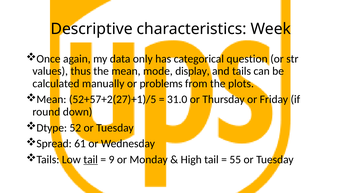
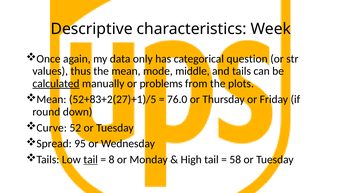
display: display -> middle (192, 71)
calculated underline: none -> present (56, 83)
52+57+2(27)+1)/5: 52+57+2(27)+1)/5 -> 52+83+2(27)+1)/5 (113, 99)
31.0: 31.0 -> 76.0 (177, 99)
Dtype: Dtype -> Curve (52, 127)
61: 61 -> 95 (80, 143)
9: 9 -> 8 (112, 159)
55: 55 -> 58 (235, 159)
